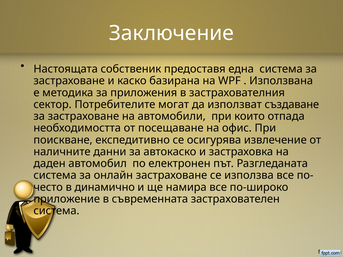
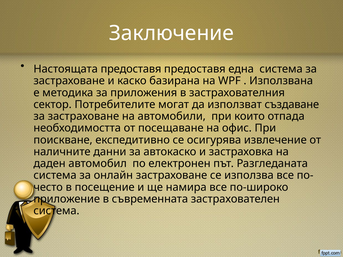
Настоящата собственик: собственик -> предоставя (131, 69)
динамично: динамично -> посещение (105, 187)
